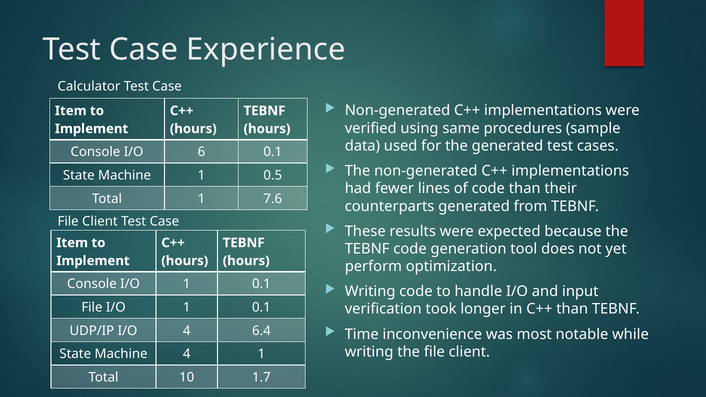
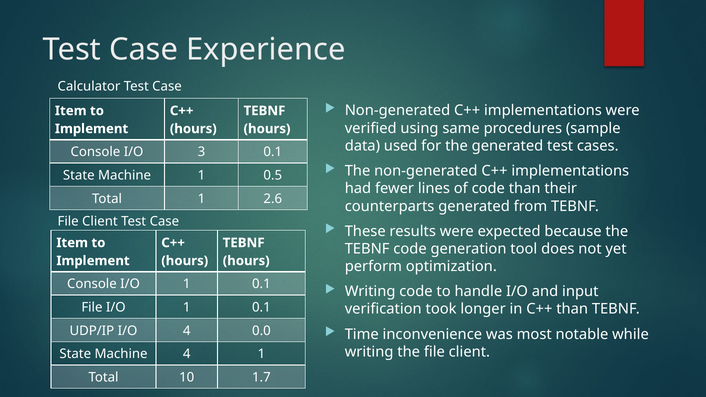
6: 6 -> 3 (201, 152)
7.6: 7.6 -> 2.6 (273, 199)
6.4: 6.4 -> 0.0 (261, 331)
